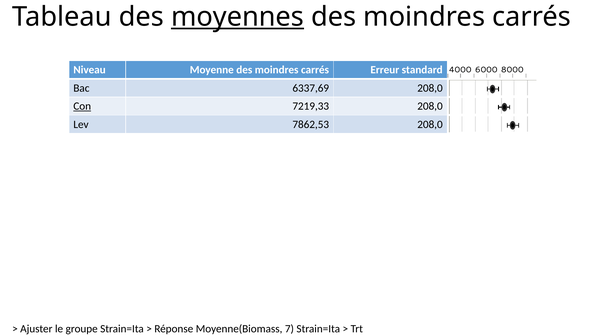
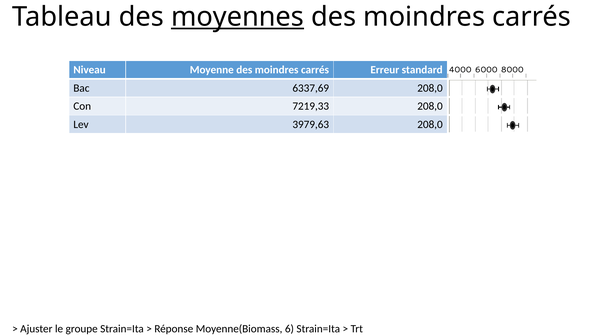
Con underline: present -> none (82, 106)
7862,53: 7862,53 -> 3979,63 (311, 124)
7: 7 -> 6 (289, 329)
